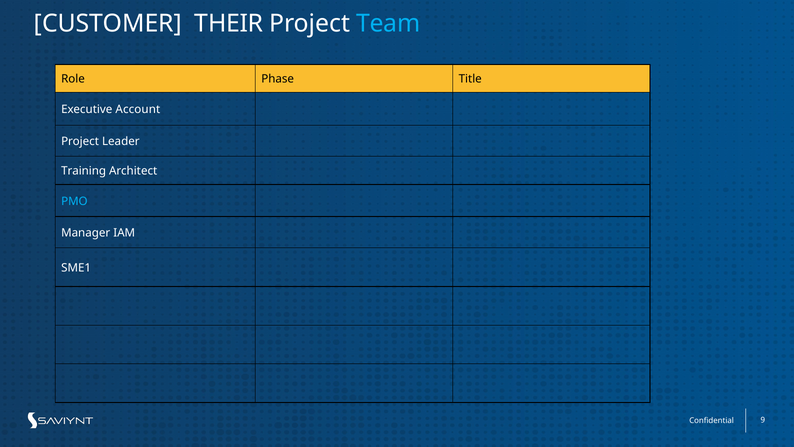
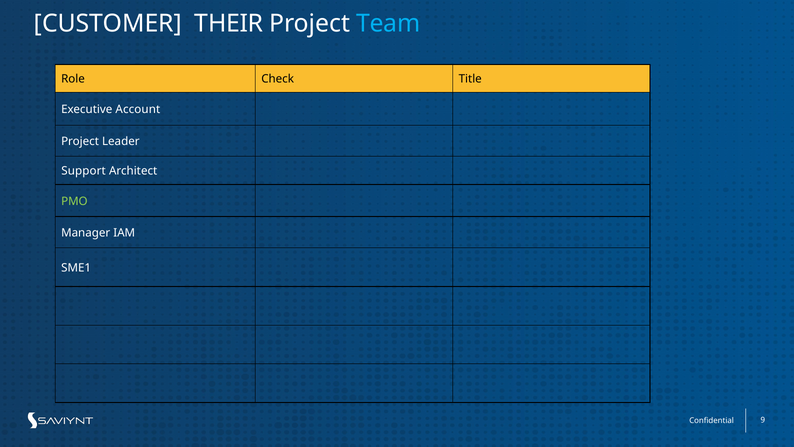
Phase: Phase -> Check (278, 79)
Training: Training -> Support (84, 171)
PMO colour: light blue -> light green (74, 201)
